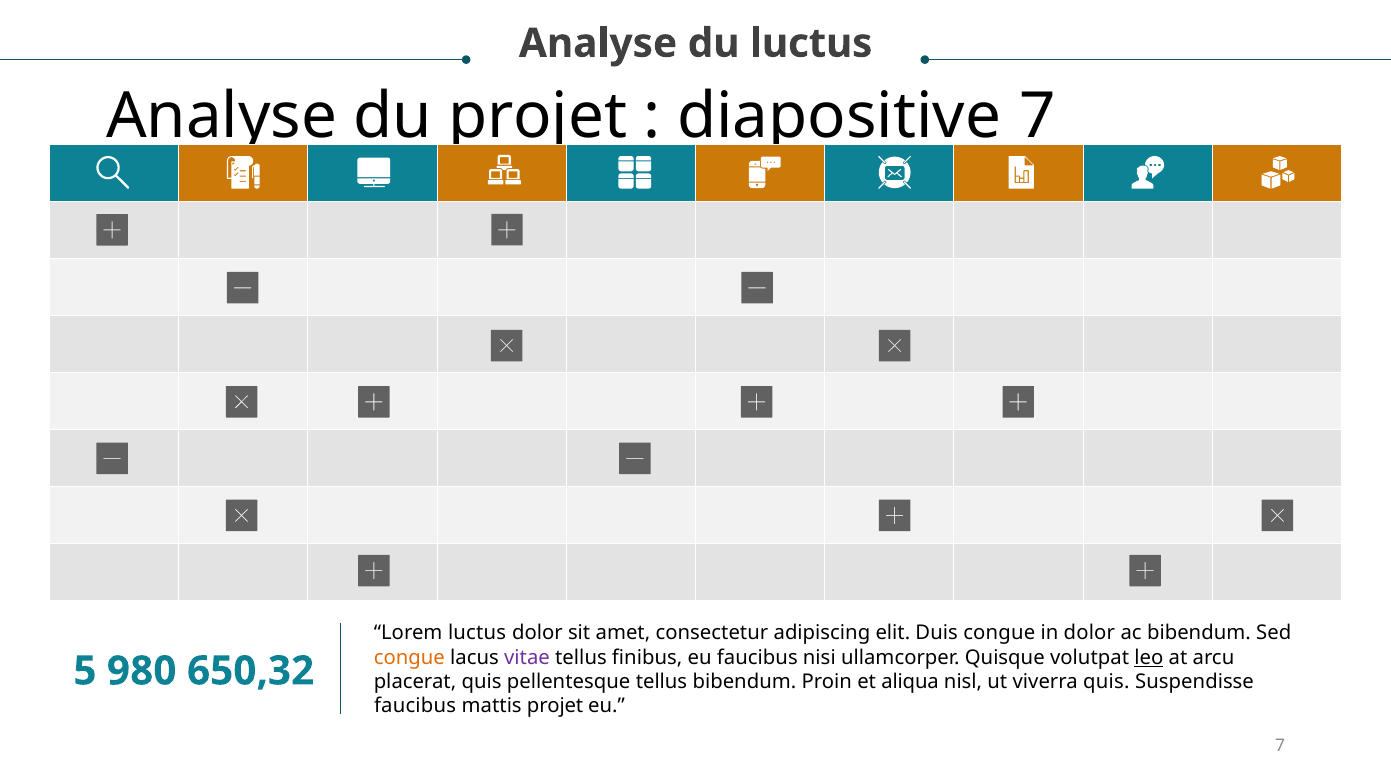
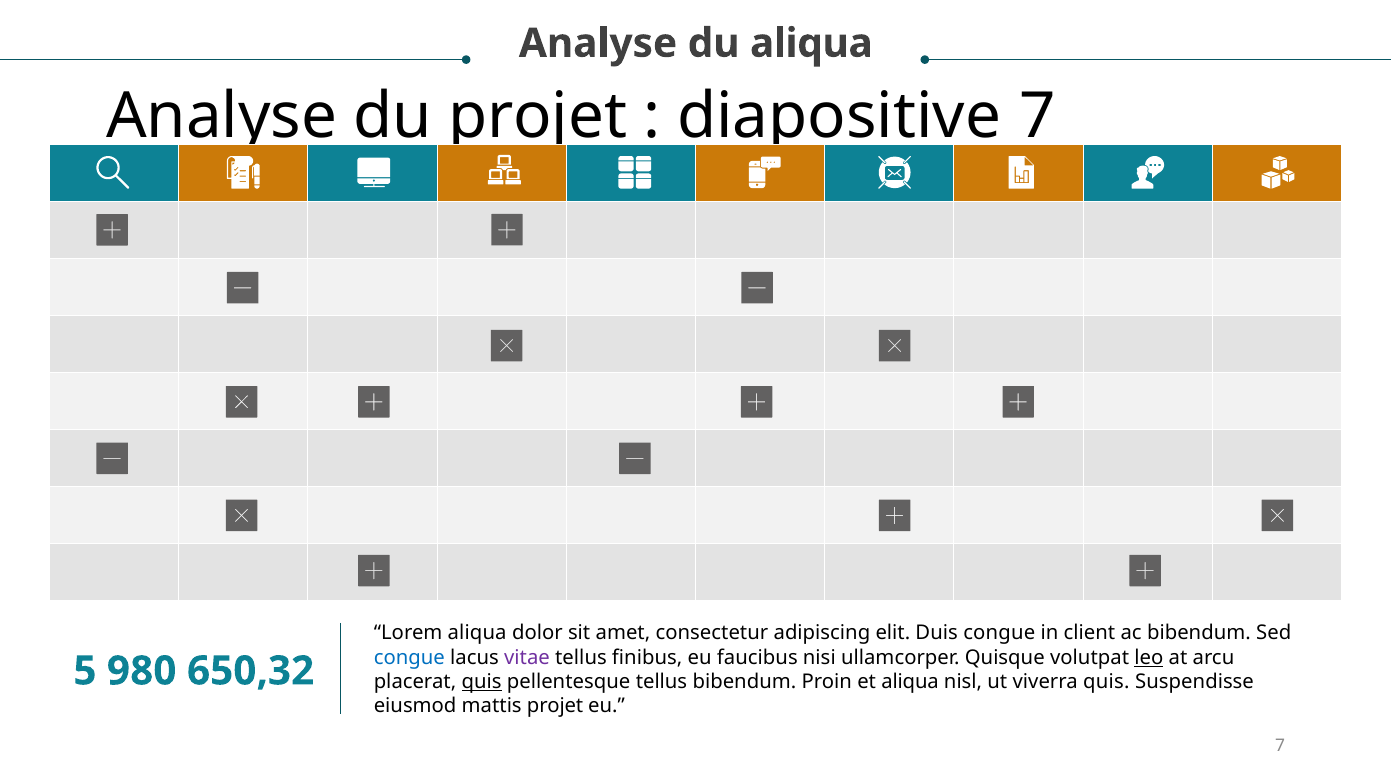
du luctus: luctus -> aliqua (811, 43)
Lorem luctus: luctus -> aliqua (477, 633)
in dolor: dolor -> client (1089, 633)
congue colour: orange -> blue (409, 658)
quis underline: none -> present (482, 682)
faucibus: faucibus -> eiusmod (415, 707)
